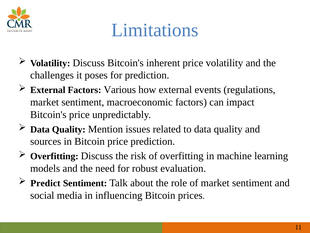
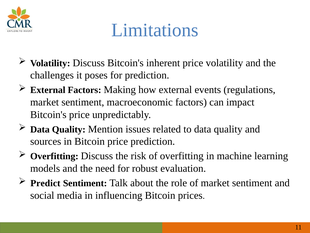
Various: Various -> Making (120, 90)
